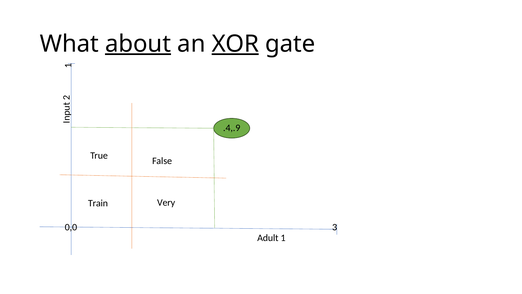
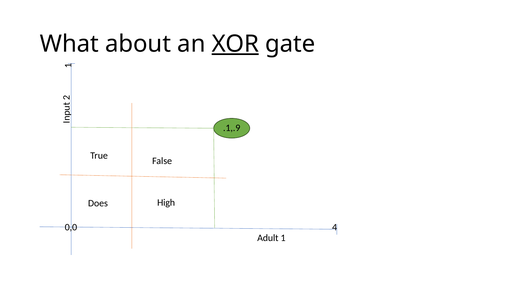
about underline: present -> none (138, 44)
.4,.9: .4,.9 -> .1,.9 (232, 128)
Very: Very -> High (166, 202)
Train: Train -> Does (98, 203)
3: 3 -> 4 (335, 227)
